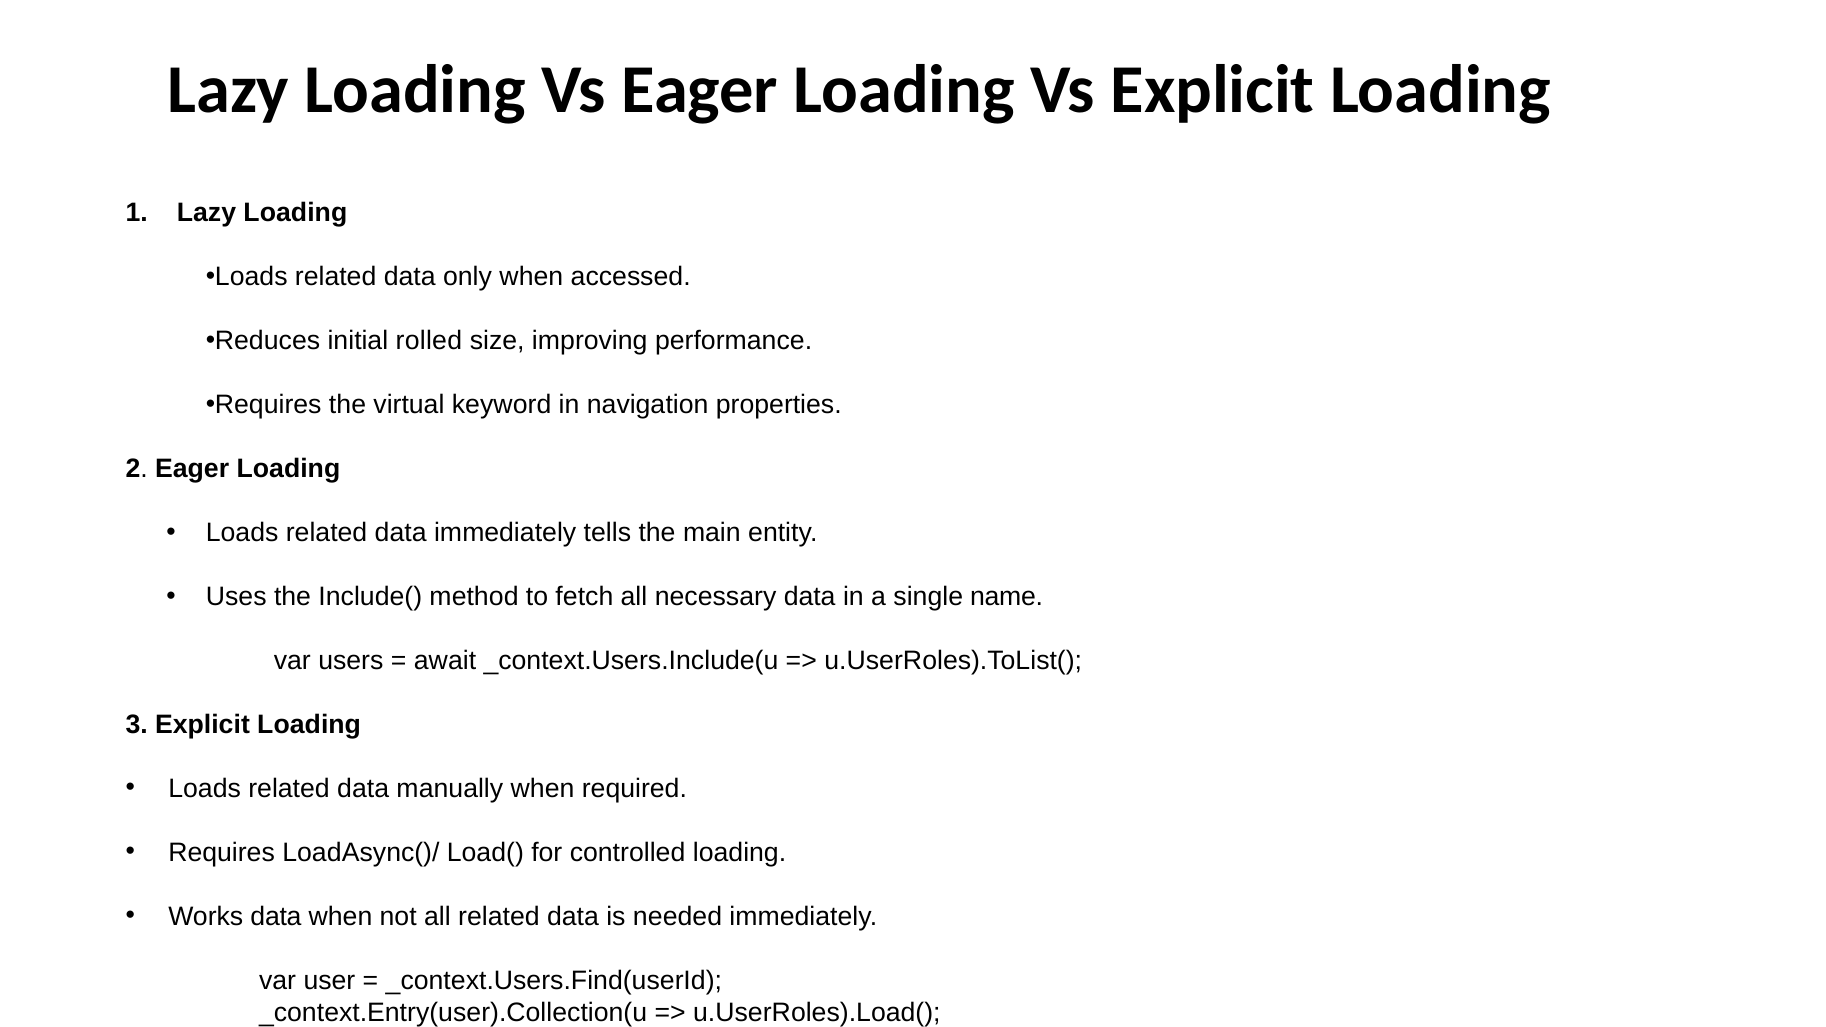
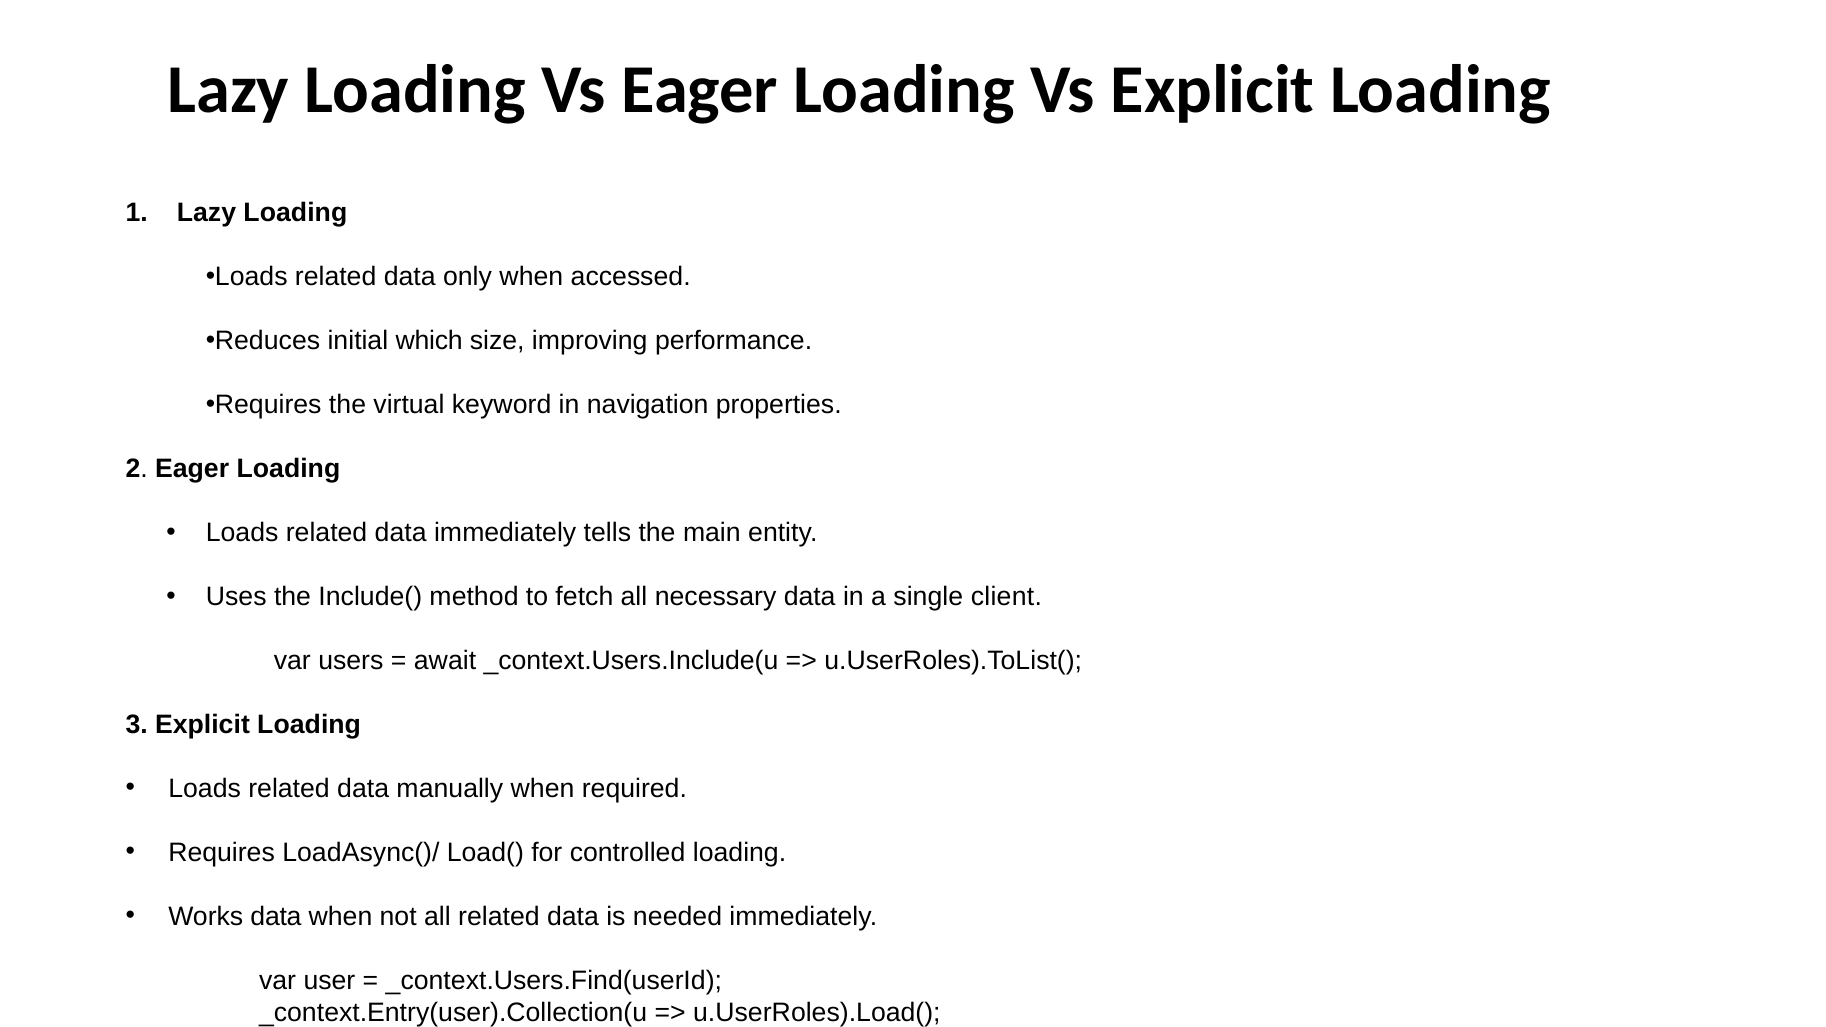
rolled: rolled -> which (429, 341)
name: name -> client (1006, 597)
